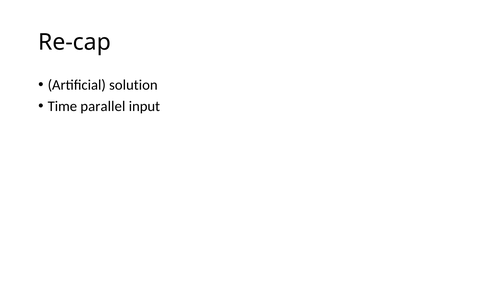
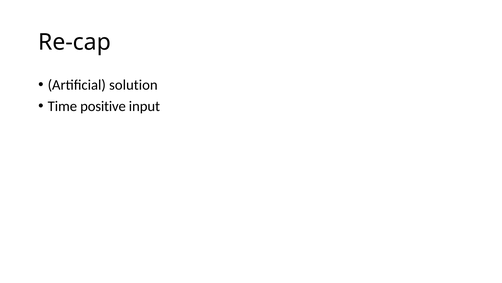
parallel: parallel -> positive (103, 106)
